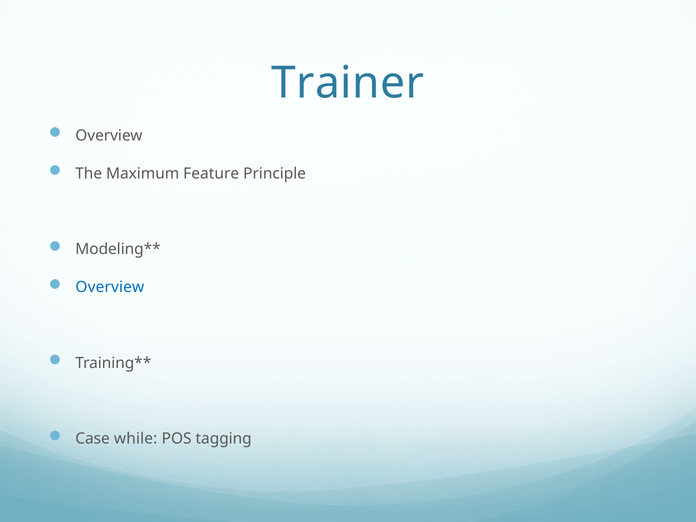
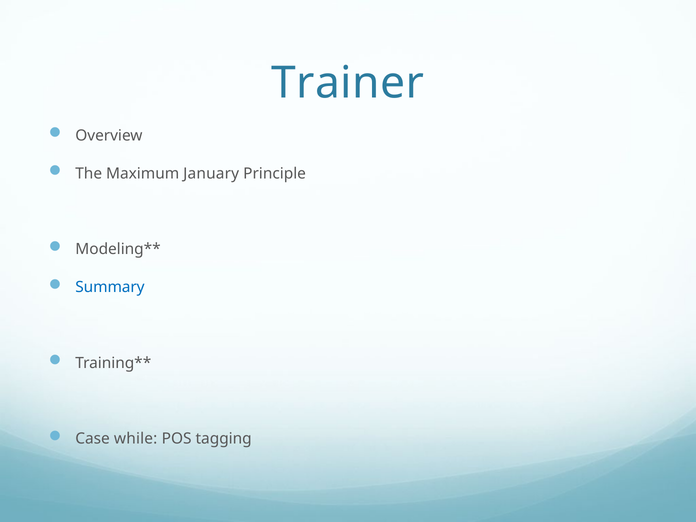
Feature: Feature -> January (211, 174)
Overview: Overview -> Summary (110, 287)
